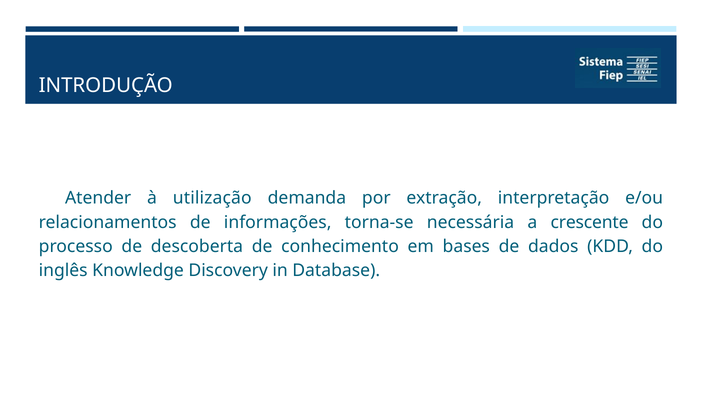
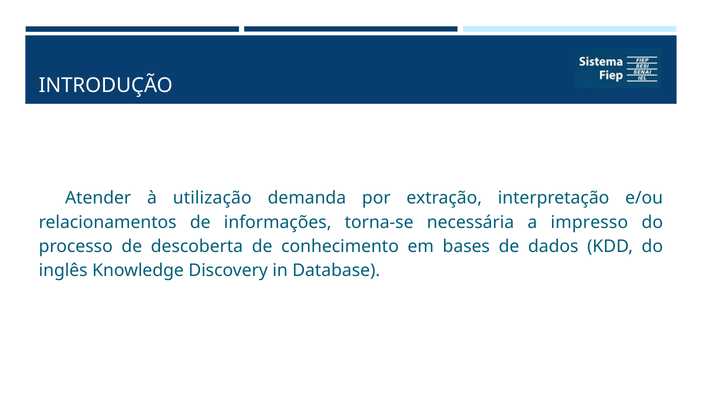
crescente: crescente -> impresso (589, 222)
